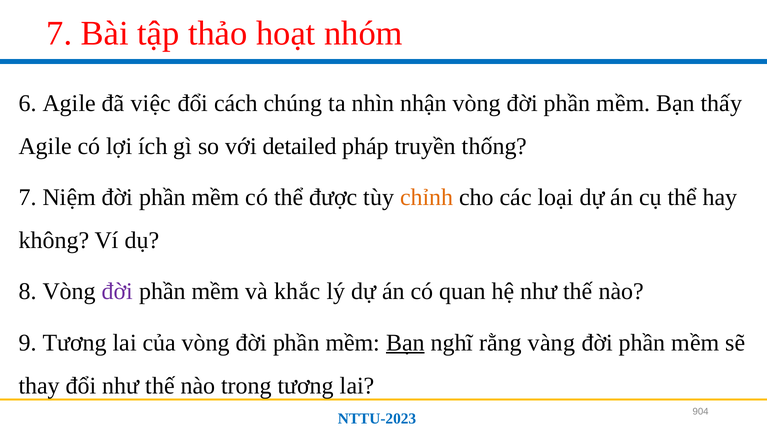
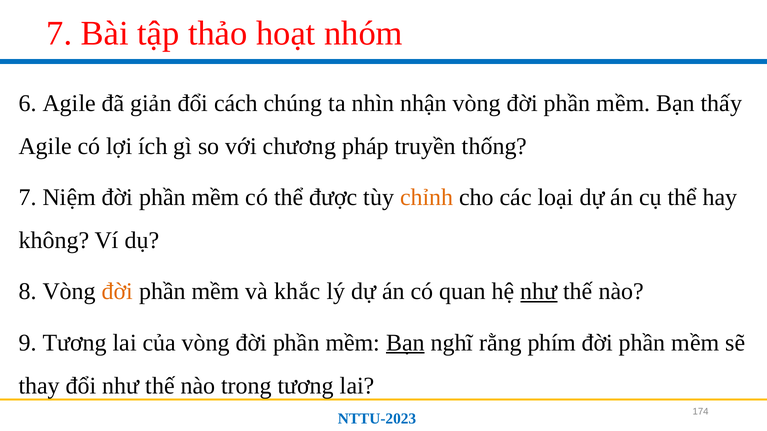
việc: việc -> giản (151, 103)
detailed: detailed -> chương (299, 146)
đời colour: purple -> orange (117, 292)
như underline: none -> present (539, 292)
vàng: vàng -> phím (552, 343)
904: 904 -> 174 (701, 412)
